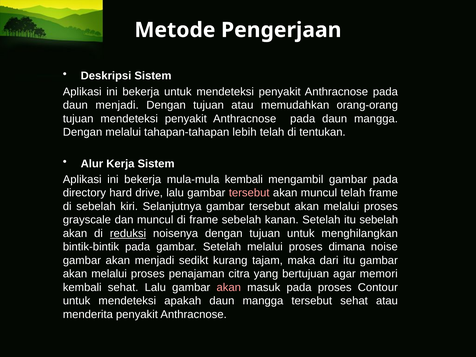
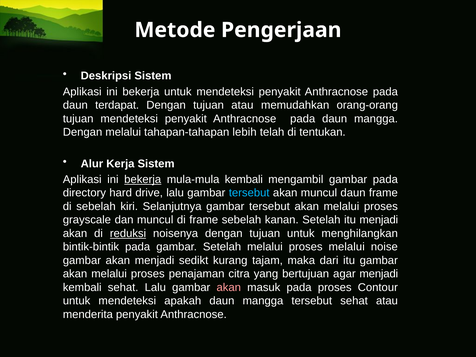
daun menjadi: menjadi -> terdapat (117, 105)
bekerja underline: none -> present (143, 179)
tersebut colour: pink -> light blue (249, 193)
muncul telah: telah -> daun (353, 193)
itu sebelah: sebelah -> menjadi (379, 220)
proses dimana: dimana -> melalui (347, 247)
agar memori: memori -> menjadi (379, 274)
